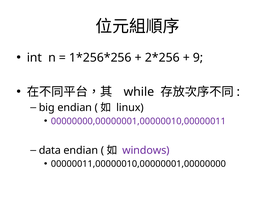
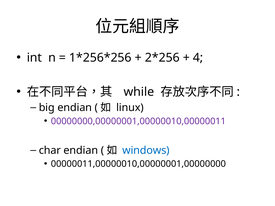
9: 9 -> 4 (198, 58)
data: data -> char (50, 151)
windows colour: purple -> blue (146, 151)
